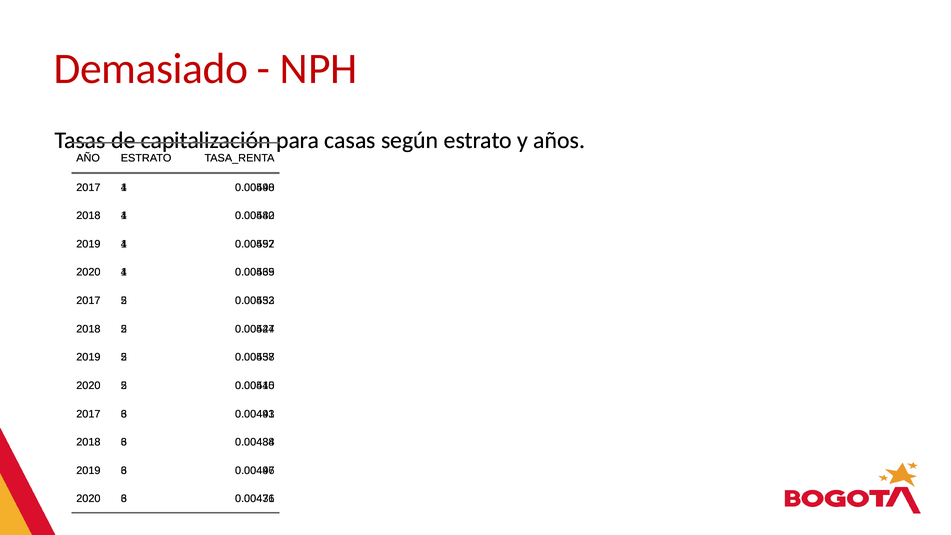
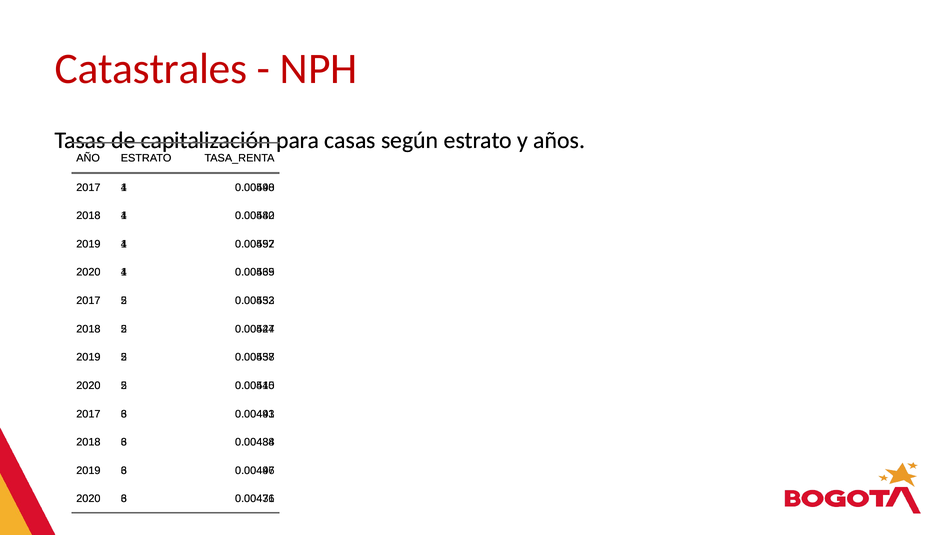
Demasiado: Demasiado -> Catastrales (151, 69)
